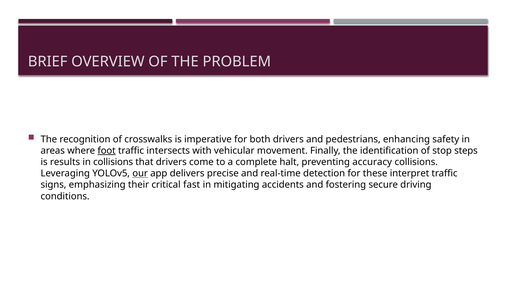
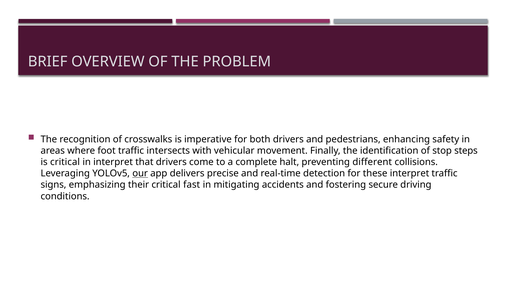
foot underline: present -> none (107, 150)
is results: results -> critical (65, 162)
in collisions: collisions -> interpret (113, 162)
accuracy: accuracy -> different (372, 162)
